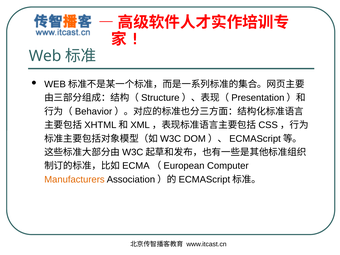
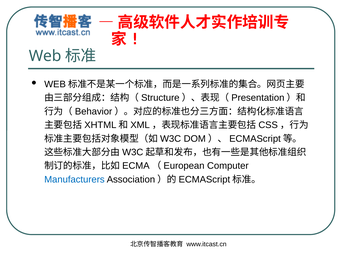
Manufacturers colour: orange -> blue (74, 179)
